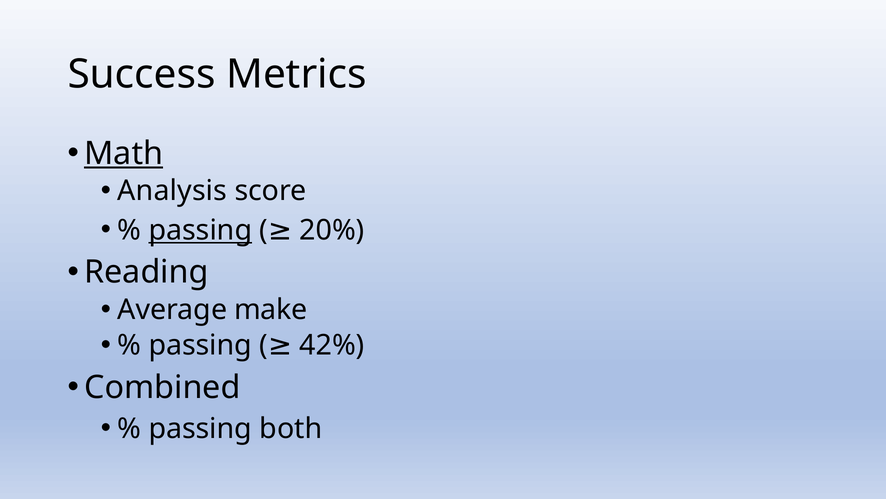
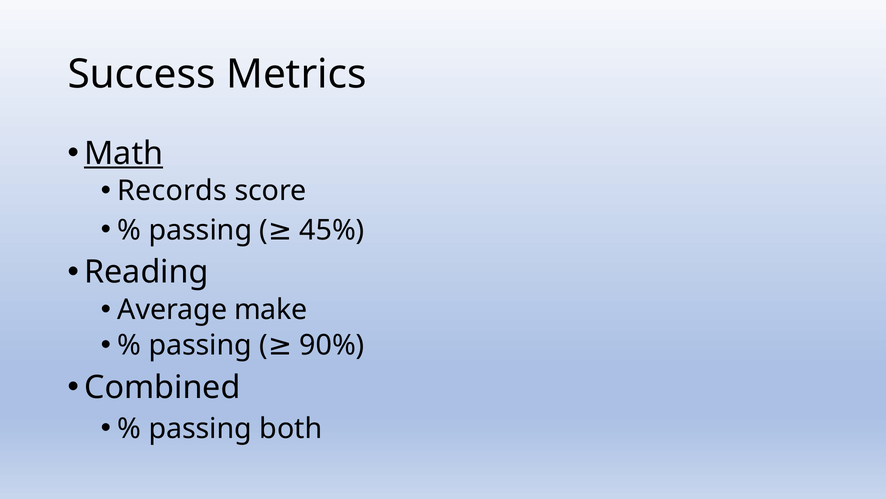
Analysis: Analysis -> Records (172, 191)
passing underline: present -> none (200, 230)
20%: 20% -> 45% (332, 230)
42%: 42% -> 90% (332, 345)
